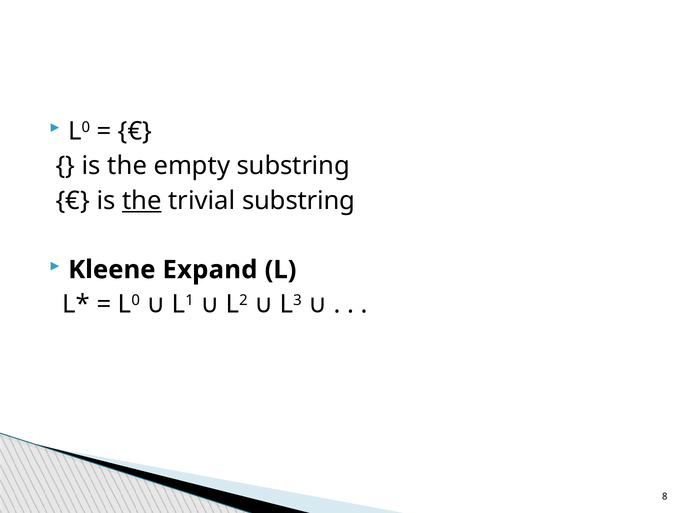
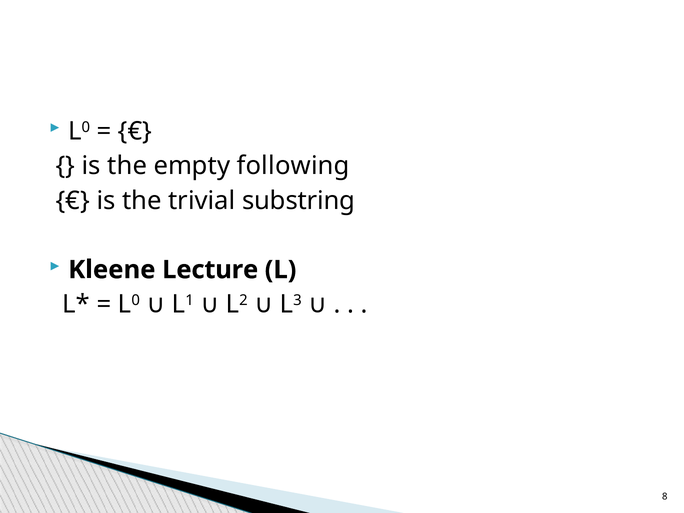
empty substring: substring -> following (293, 166)
the underline: present -> none (142, 201)
Expand: Expand -> Lecture (210, 270)
